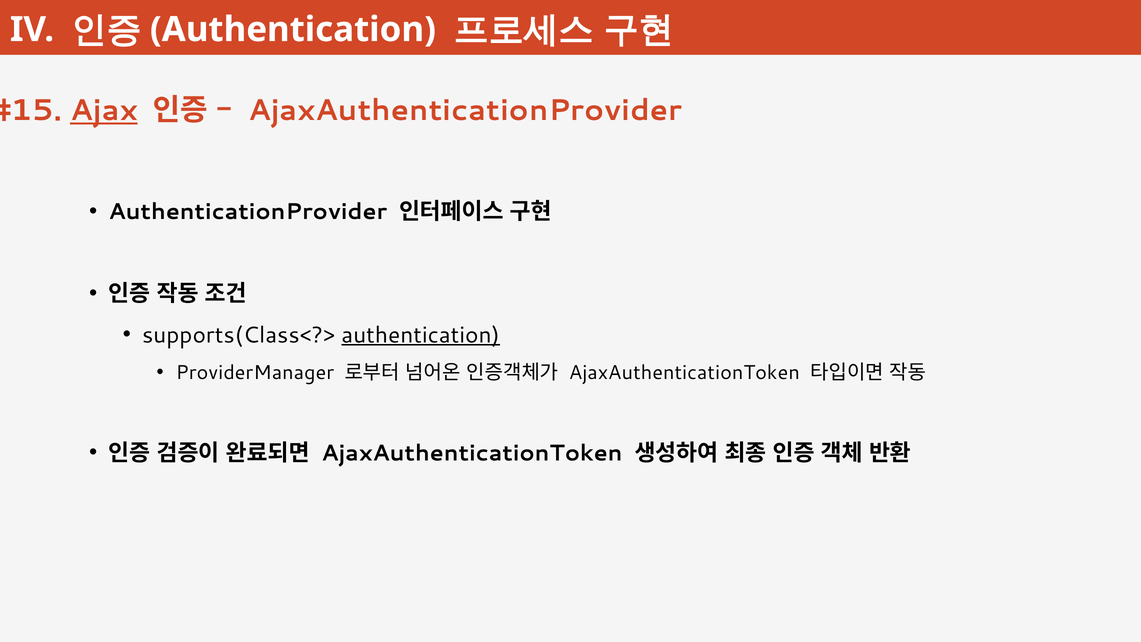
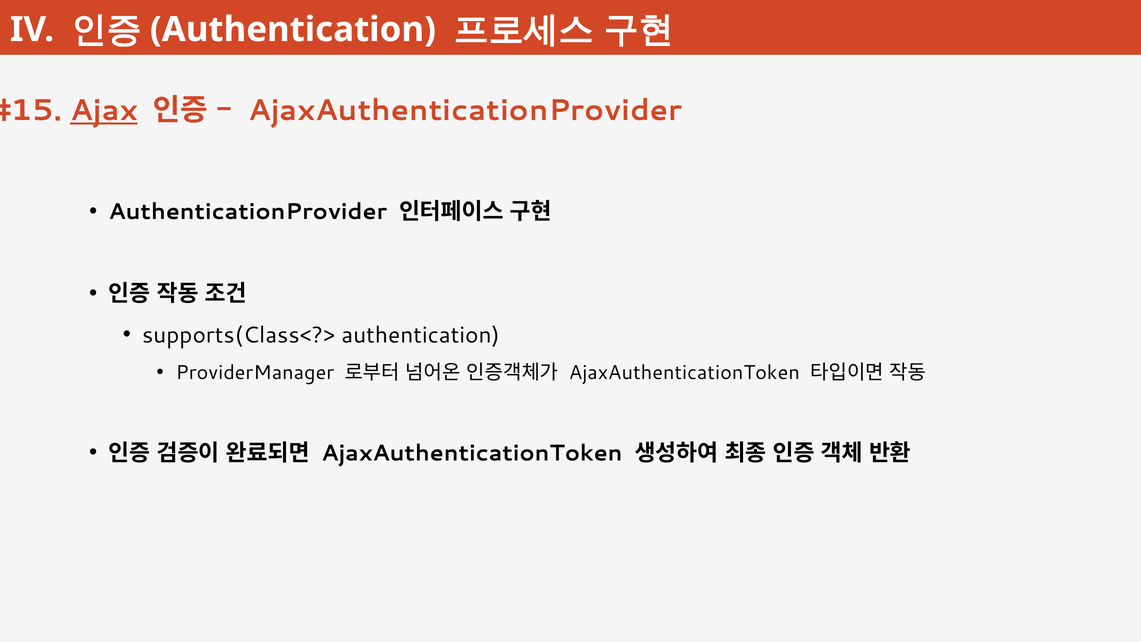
authentication underline: present -> none (421, 335)
